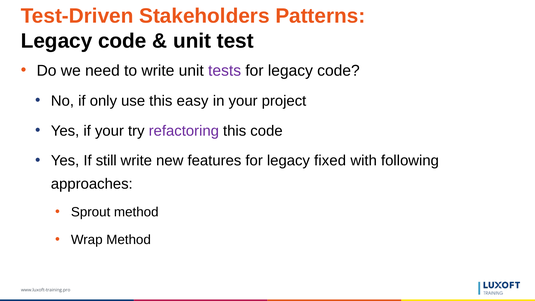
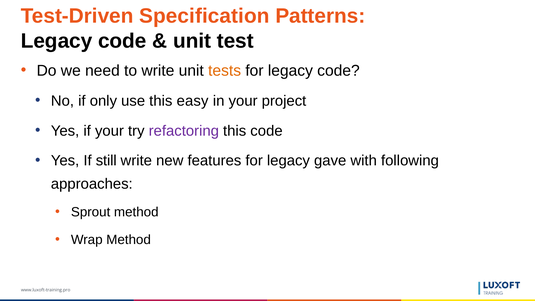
Stakeholders: Stakeholders -> Specification (204, 16)
tests colour: purple -> orange (225, 71)
fixed: fixed -> gave (330, 161)
